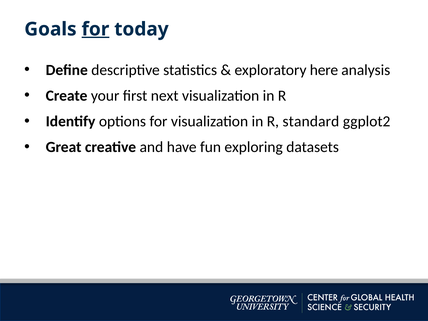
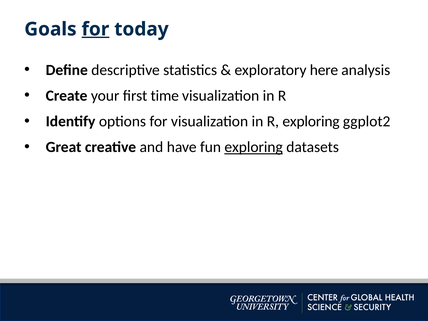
next: next -> time (165, 96)
R standard: standard -> exploring (311, 121)
exploring underline: none -> present (254, 147)
